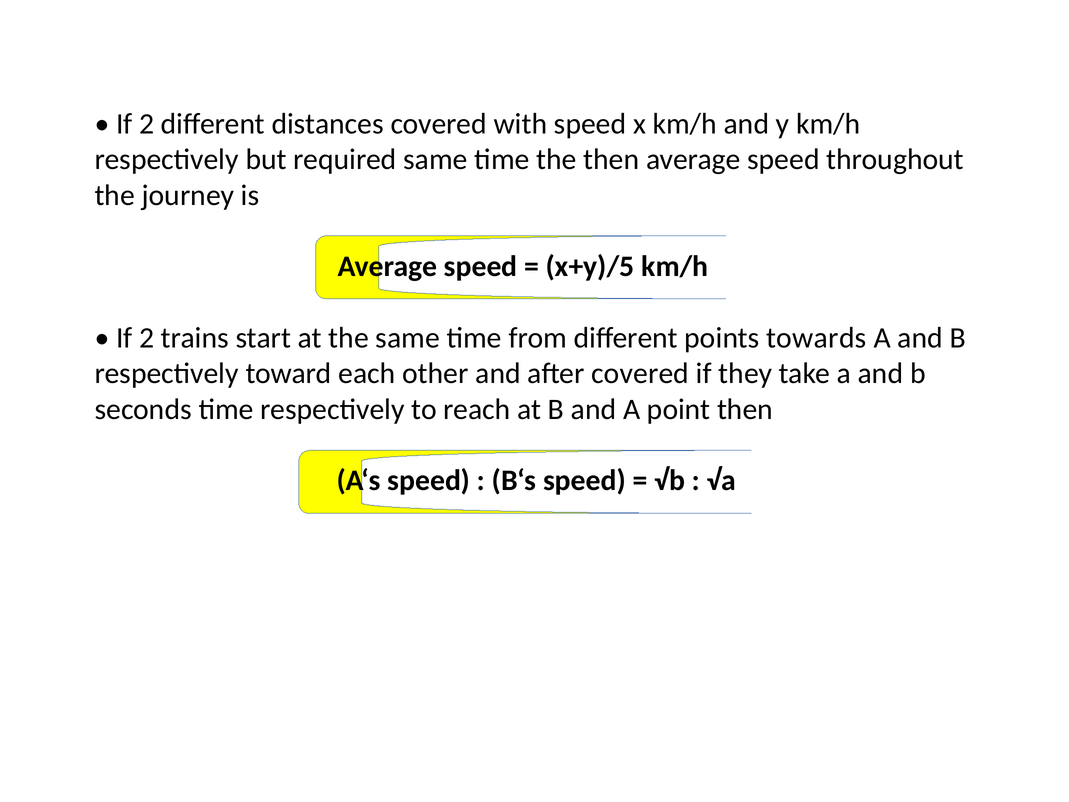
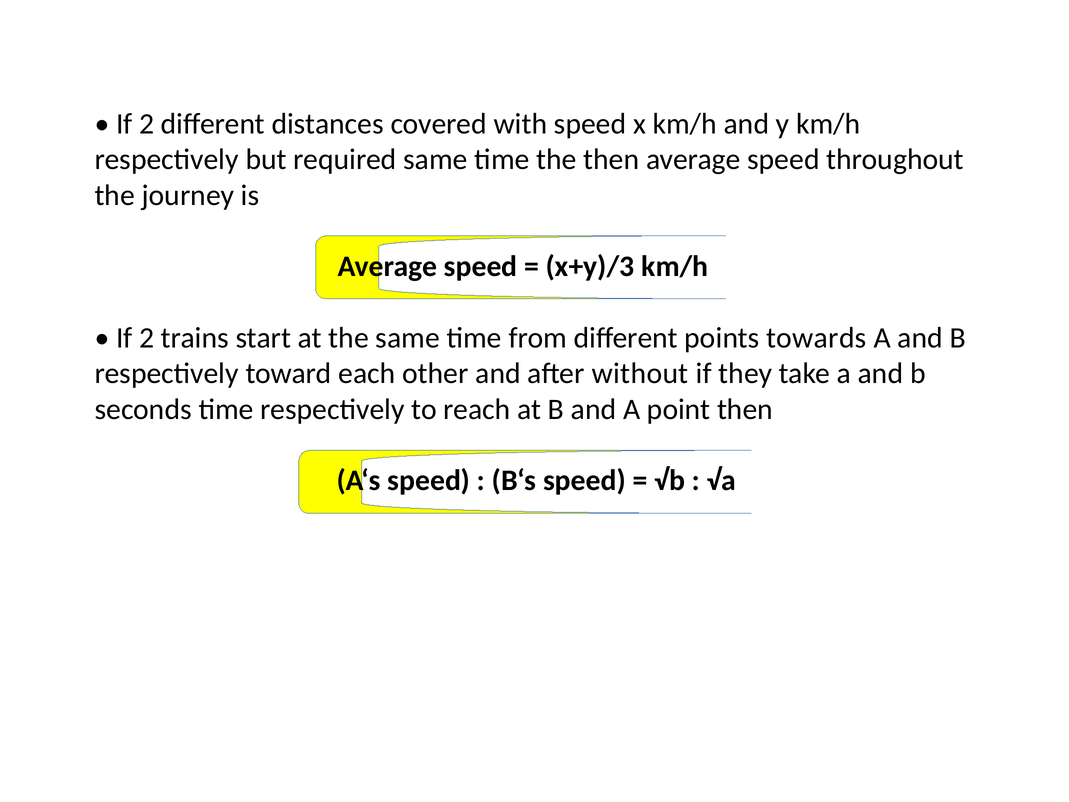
x+y)/5: x+y)/5 -> x+y)/3 (590, 267)
after covered: covered -> without (640, 373)
